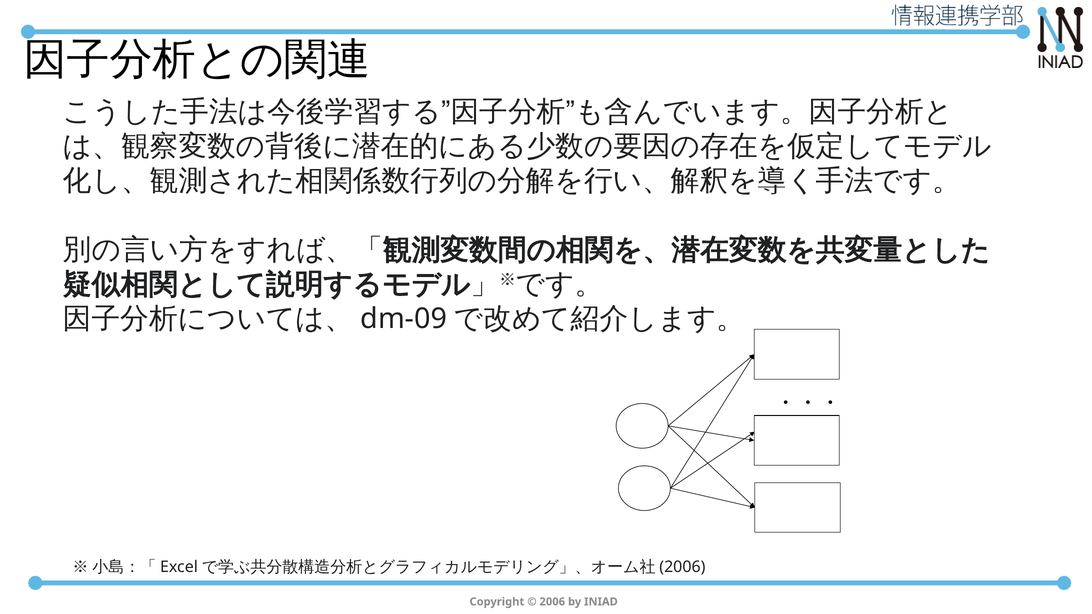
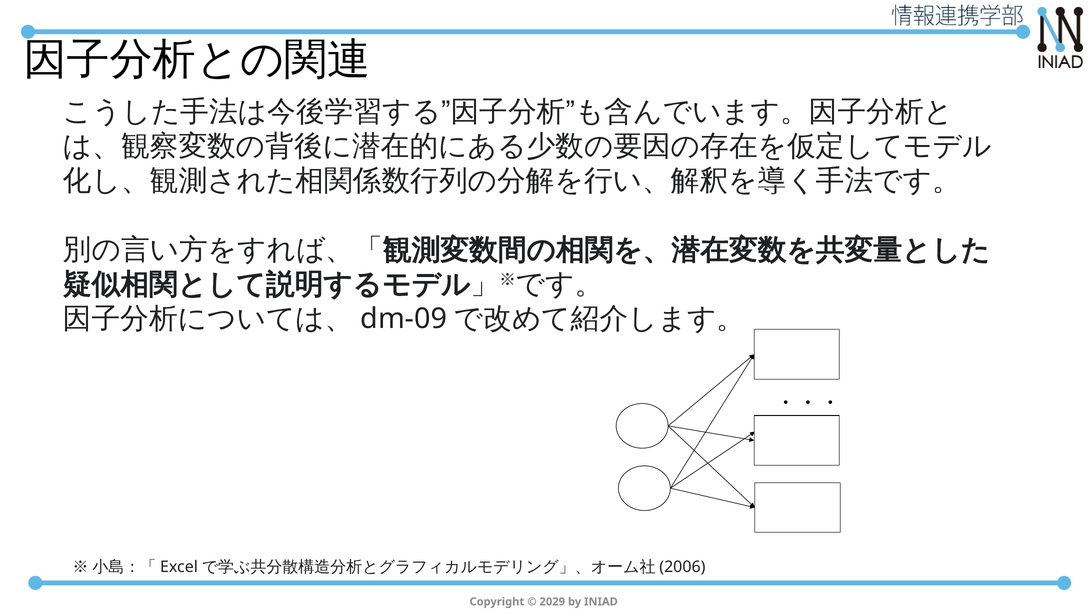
2006: 2006 -> 2029 (552, 602)
